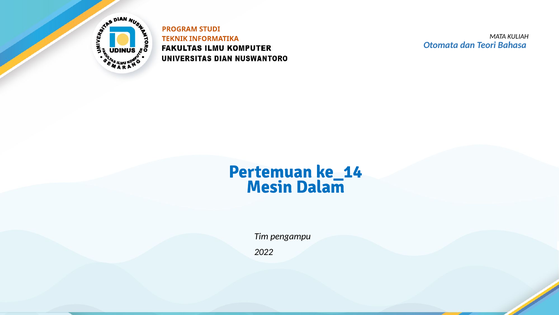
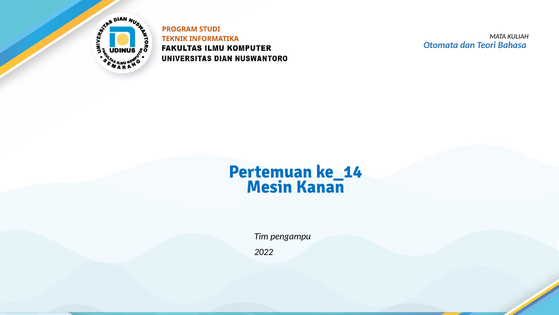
Dalam: Dalam -> Kanan (320, 186)
